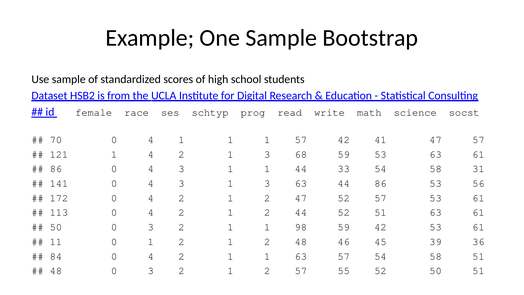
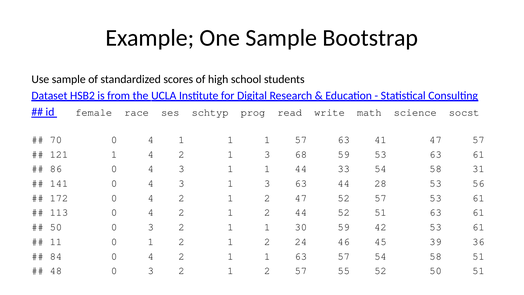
57 42: 42 -> 63 (344, 140)
44 86: 86 -> 28 (380, 183)
98: 98 -> 30 (301, 227)
2 48: 48 -> 24 (301, 242)
